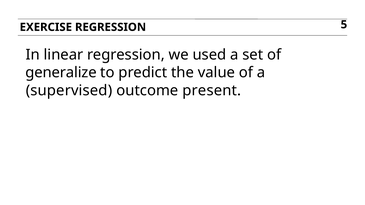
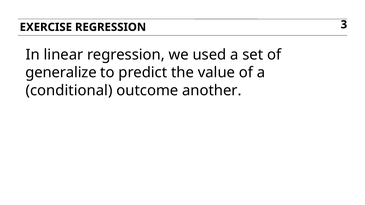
5: 5 -> 3 (344, 25)
supervised: supervised -> conditional (69, 90)
present: present -> another (212, 90)
